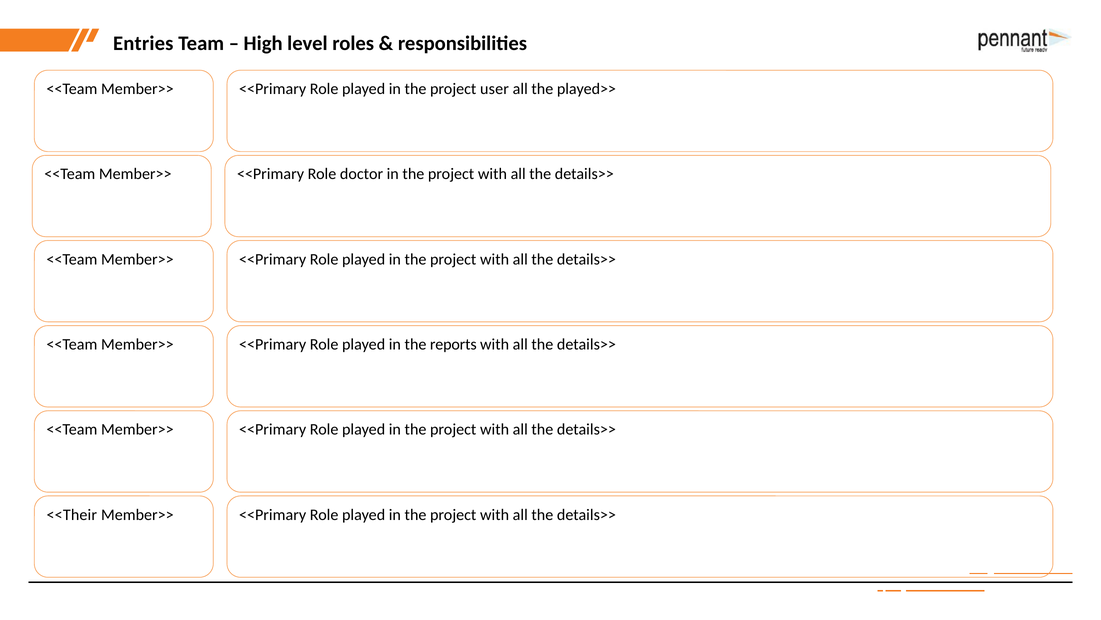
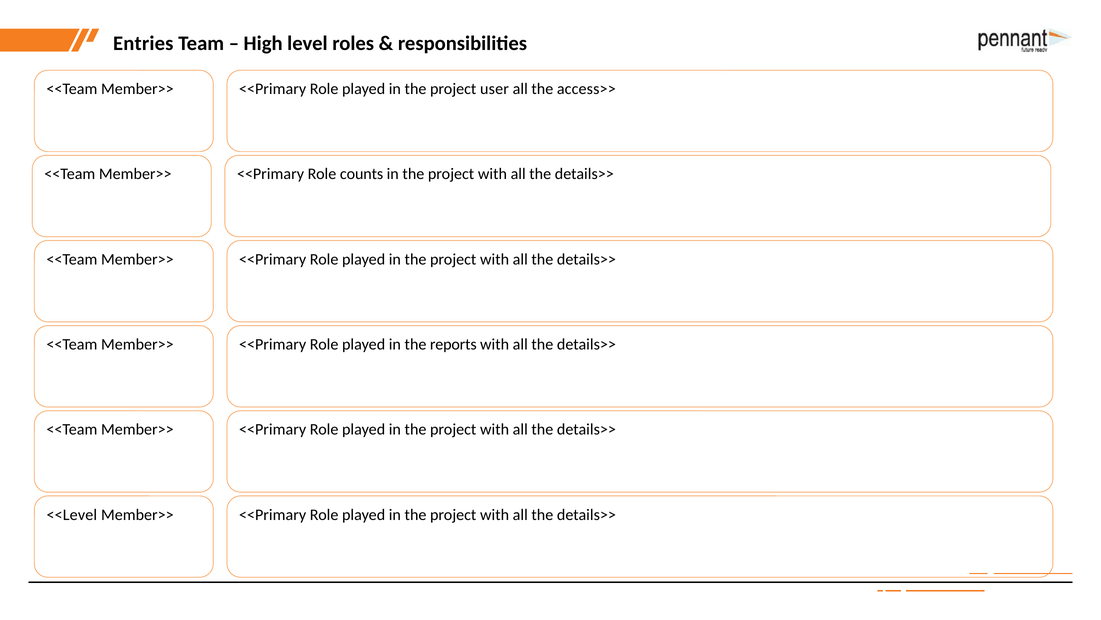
played>>: played>> -> access>> (586, 89)
doctor: doctor -> counts (362, 174)
<<Their: <<Their -> <<Level (72, 514)
